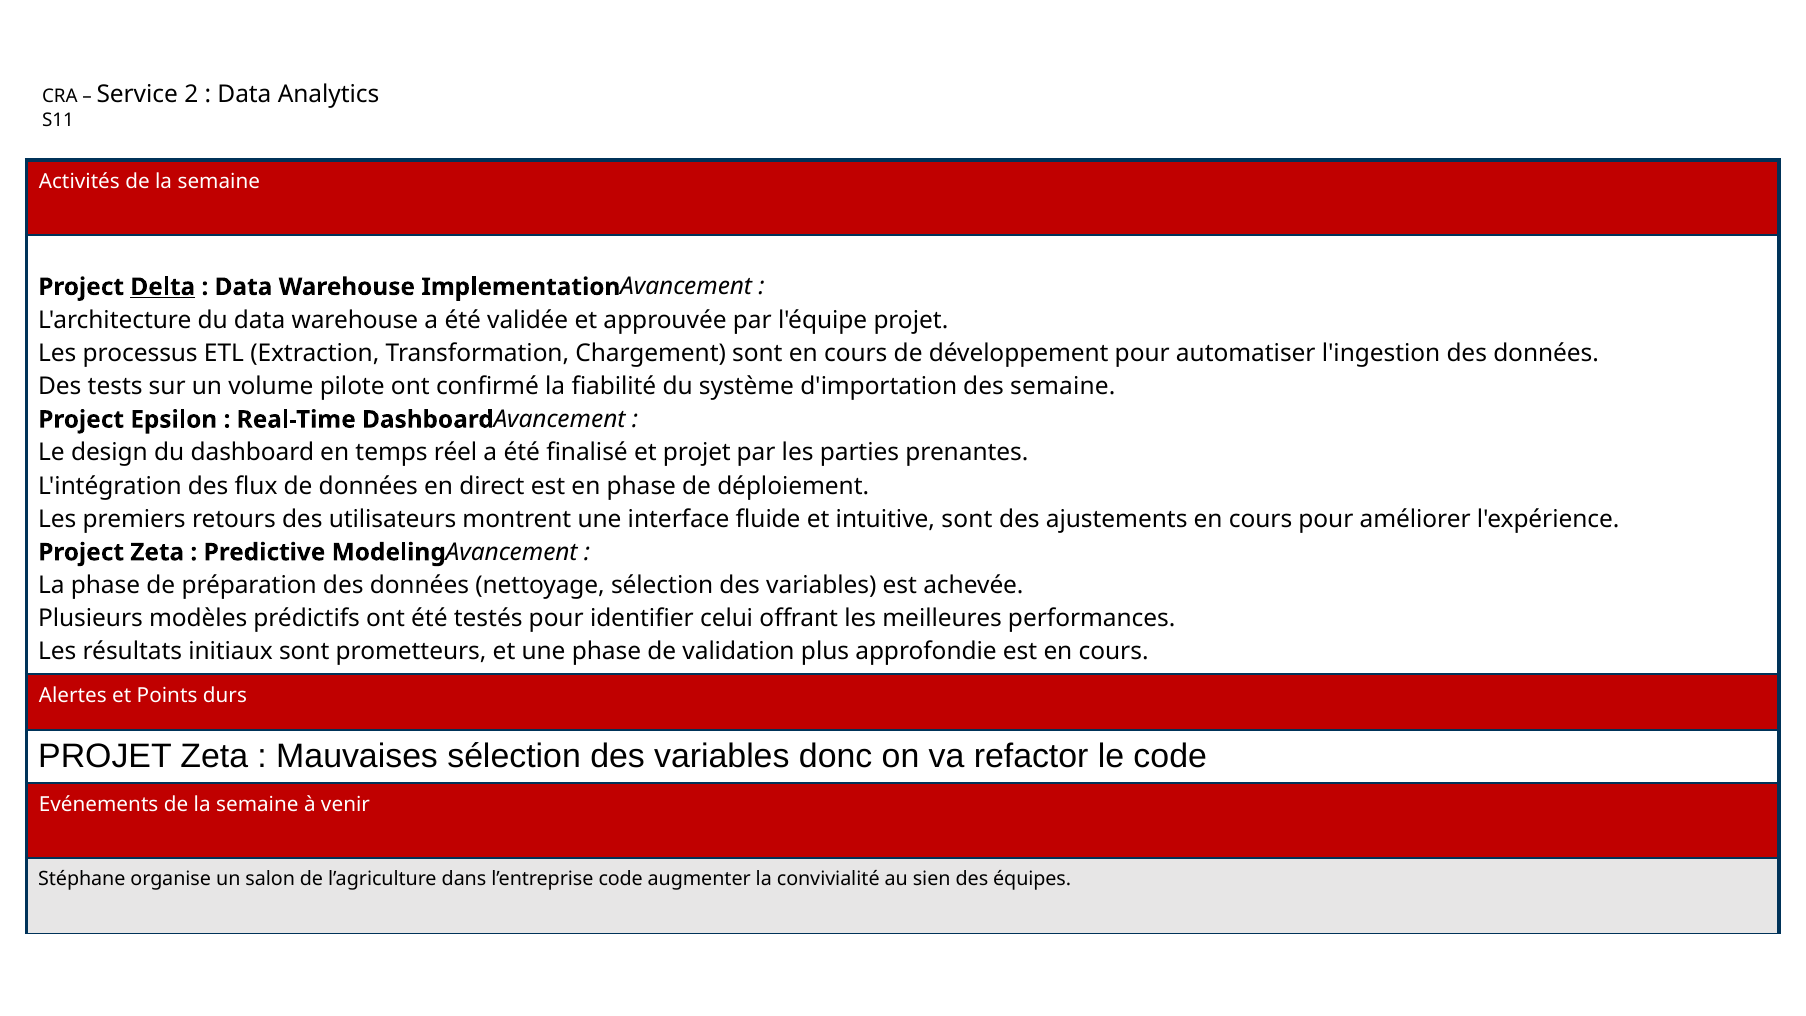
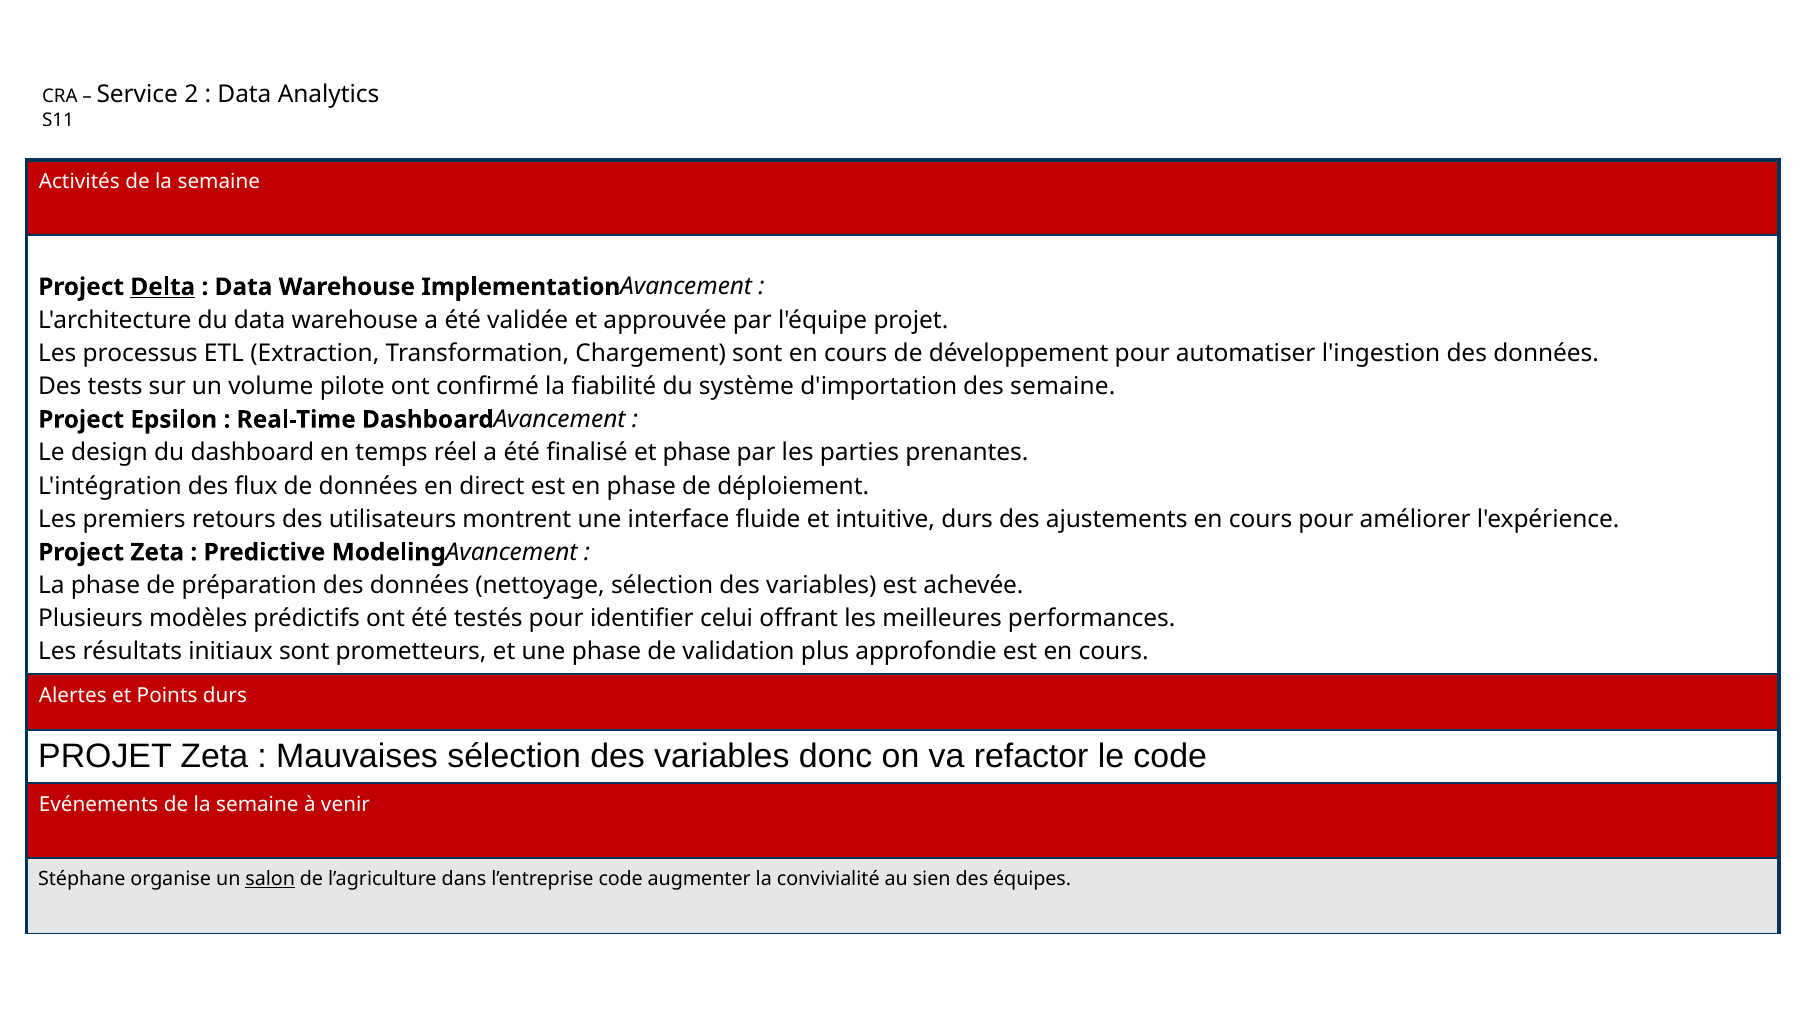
et projet: projet -> phase (697, 453)
intuitive sont: sont -> durs (967, 519)
salon underline: none -> present (270, 879)
